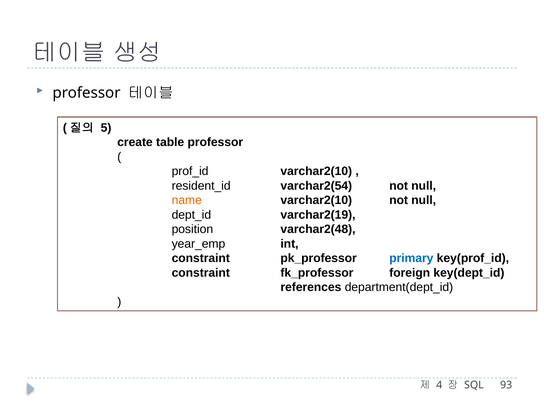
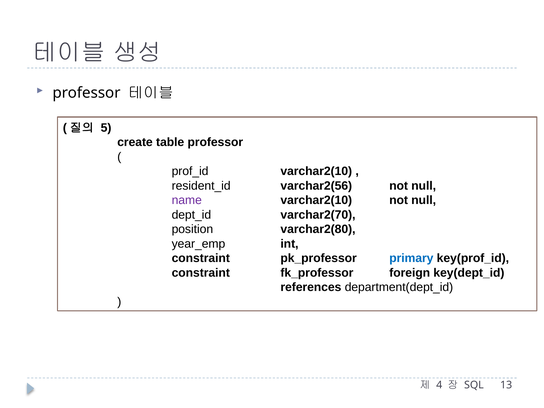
varchar2(54: varchar2(54 -> varchar2(56 (316, 186)
name colour: orange -> purple (187, 200)
varchar2(19: varchar2(19 -> varchar2(70 (318, 215)
varchar2(48: varchar2(48 -> varchar2(80 (318, 229)
93: 93 -> 13 (506, 385)
